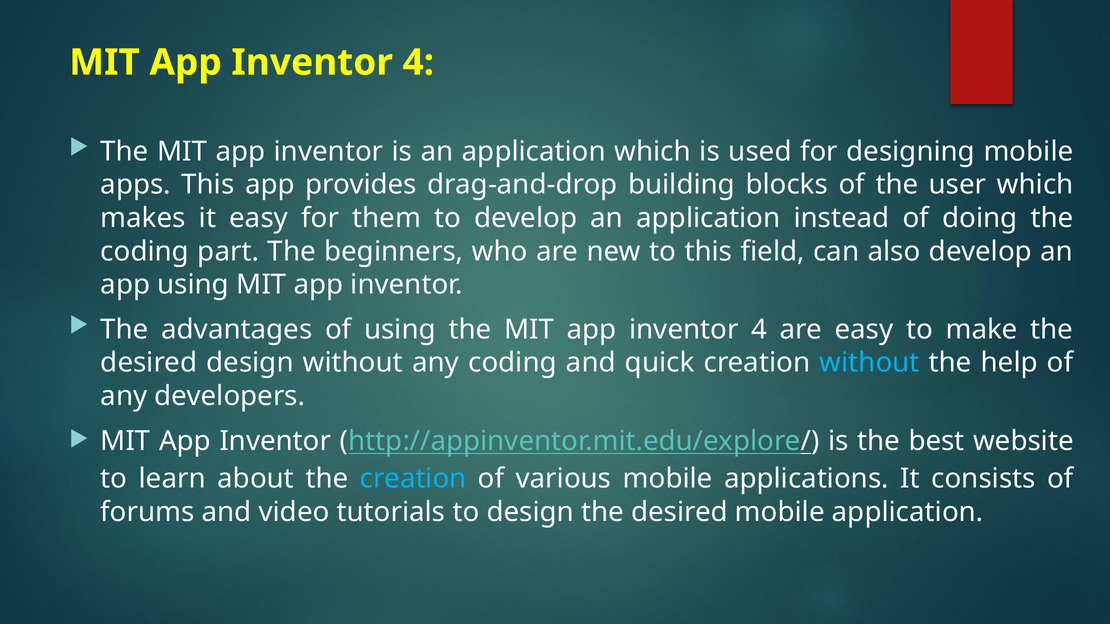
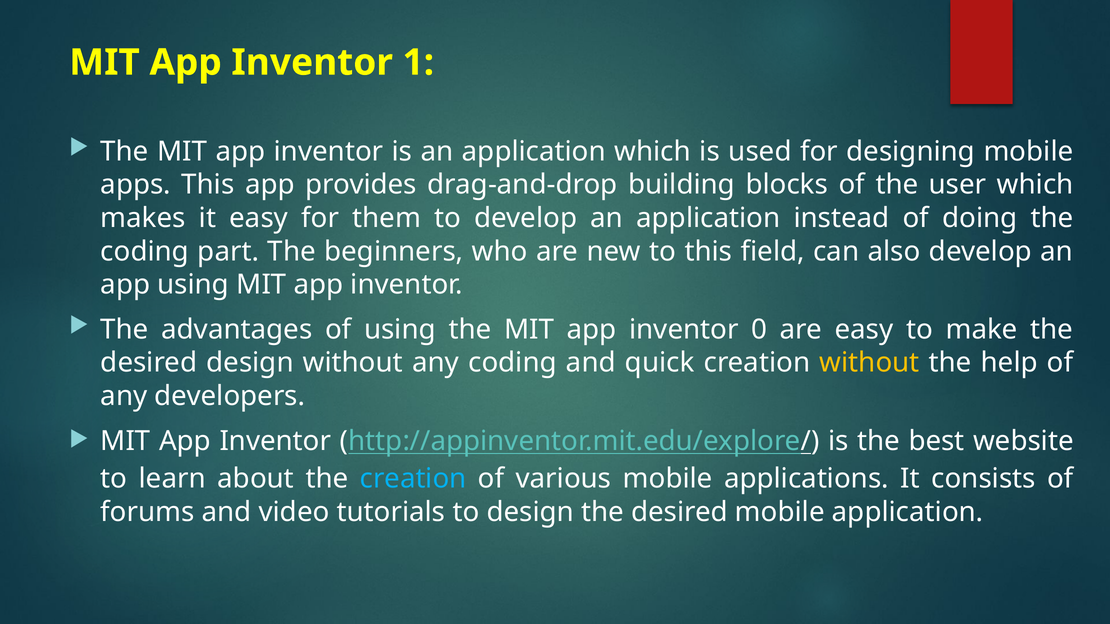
4: 4 -> 1 (418, 63)
4: 4 -> 0 (759, 330)
without colour: light blue -> yellow (869, 363)
